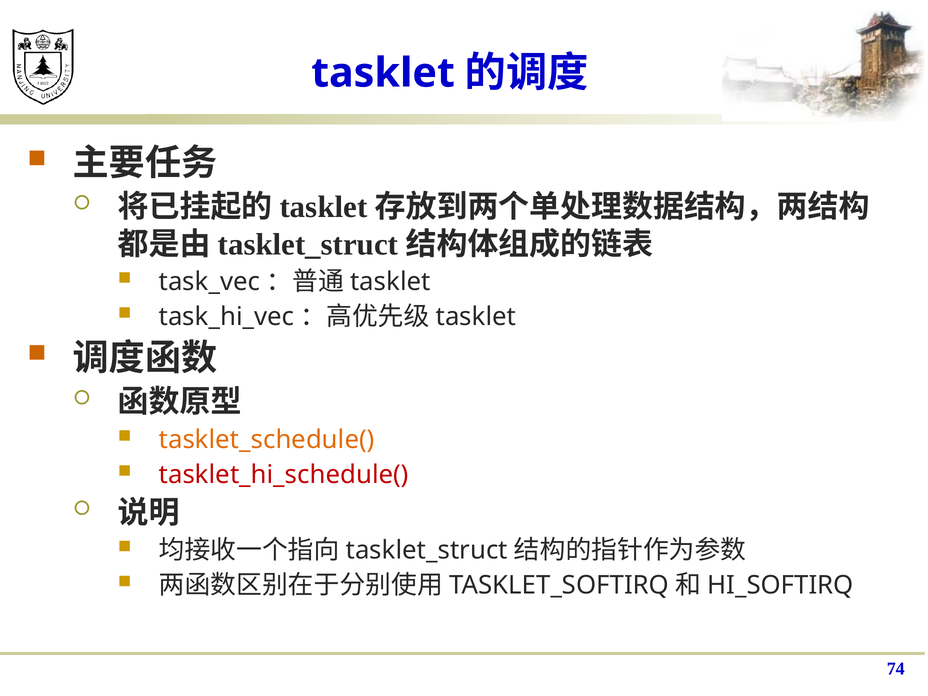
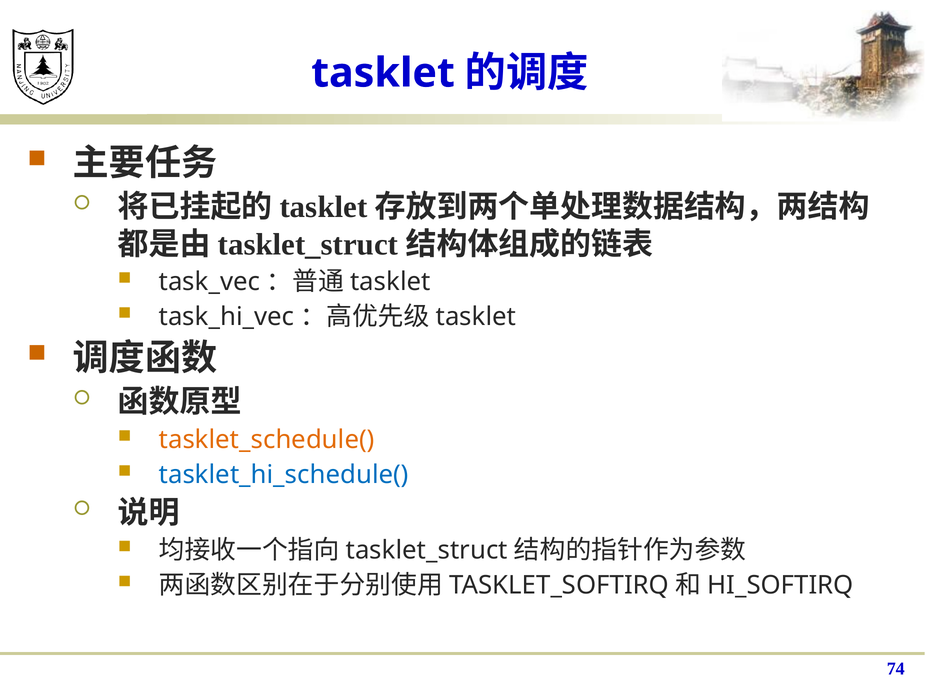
tasklet_hi_schedule( colour: red -> blue (284, 475)
